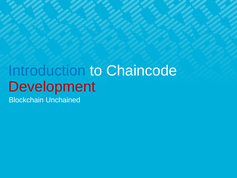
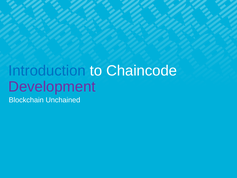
Development colour: red -> purple (52, 87)
